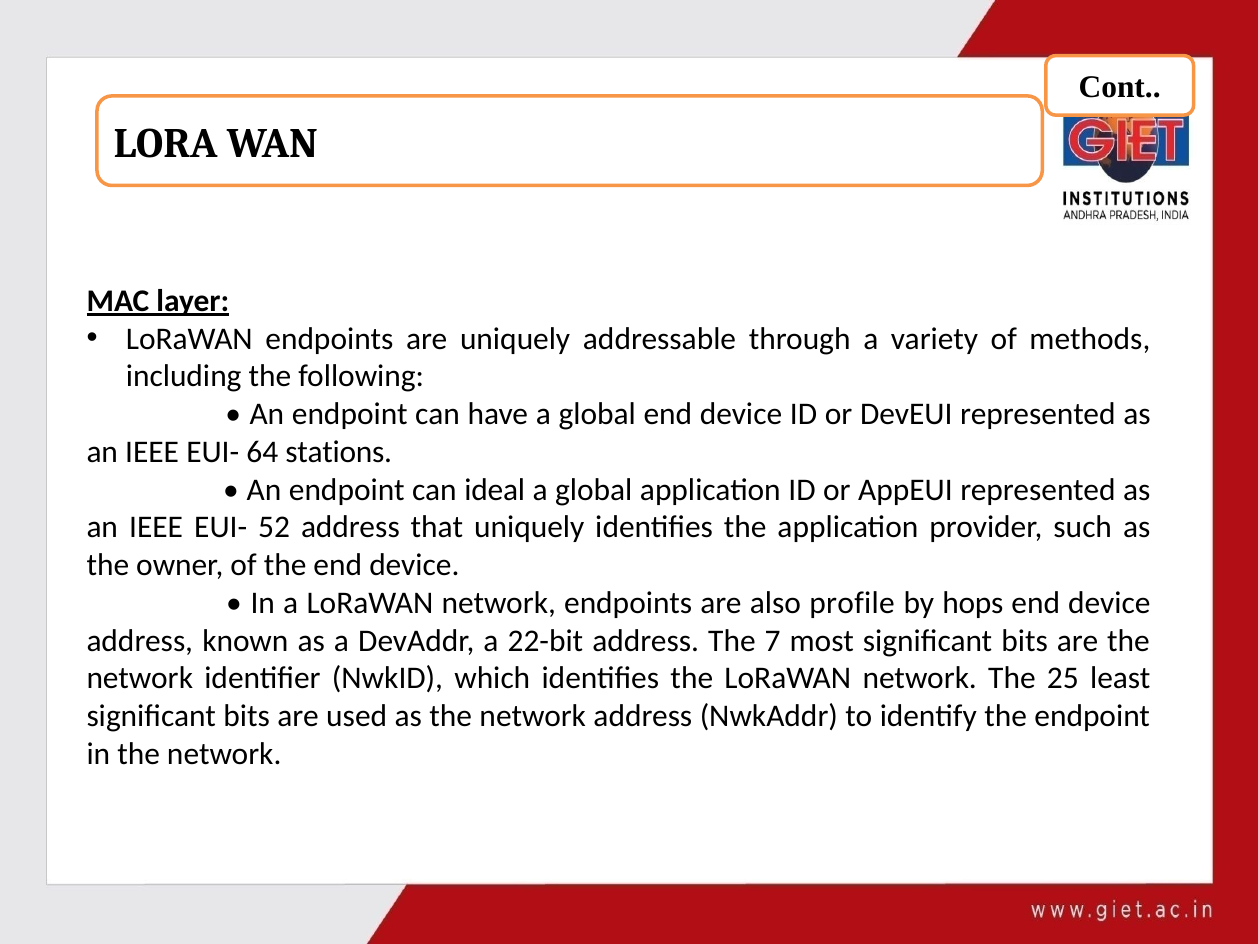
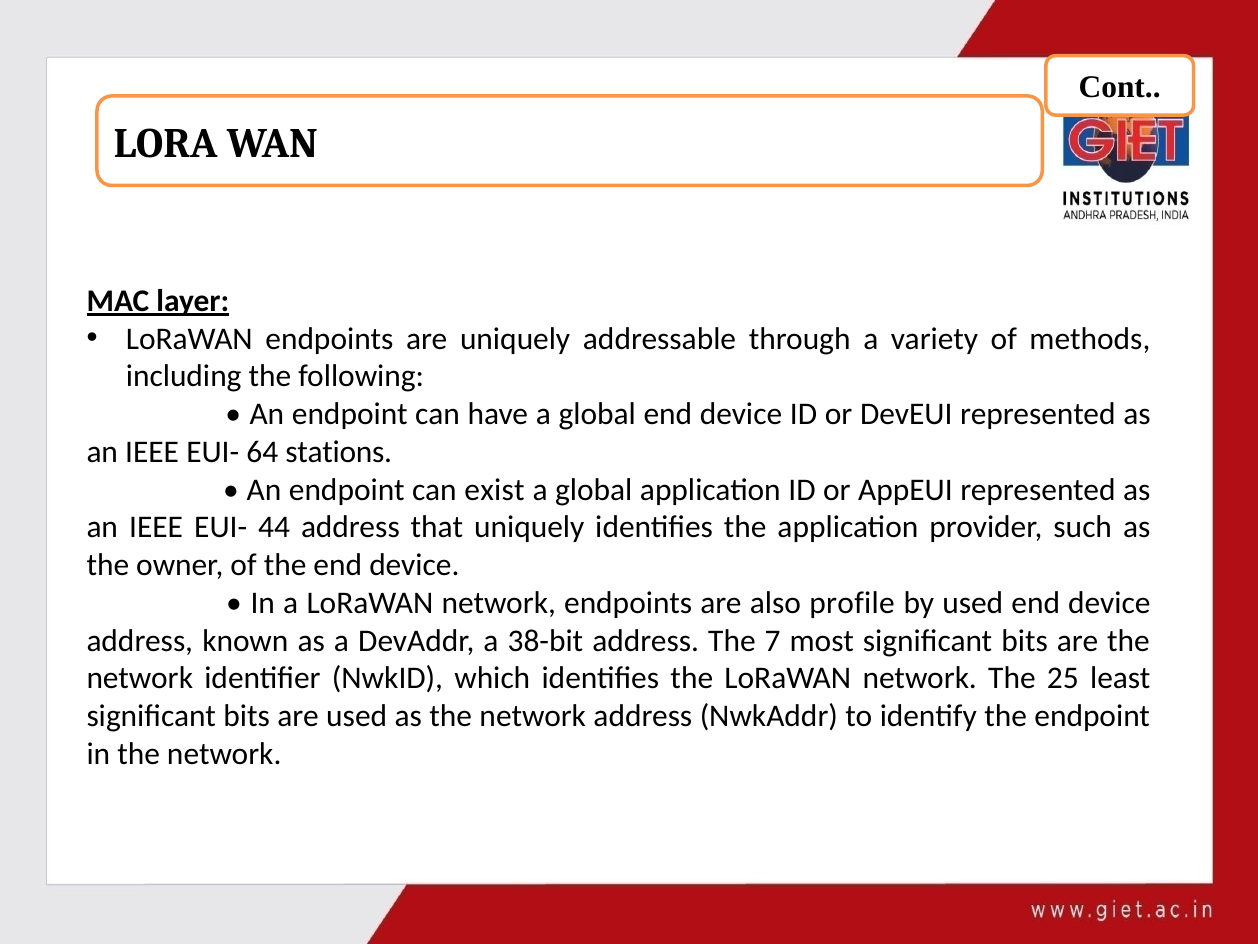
ideal: ideal -> exist (495, 490)
52: 52 -> 44 (274, 527)
by hops: hops -> used (973, 603)
22-bit: 22-bit -> 38-bit (545, 641)
